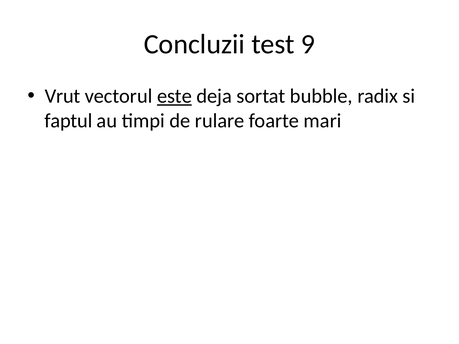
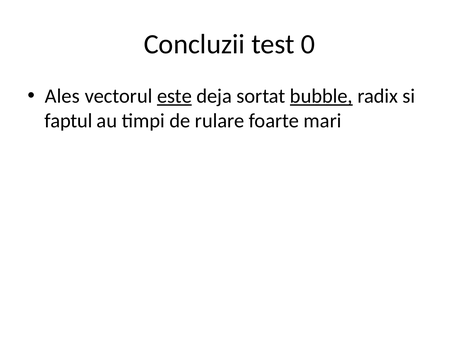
9: 9 -> 0 (308, 44)
Vrut: Vrut -> Ales (62, 96)
bubble underline: none -> present (321, 96)
